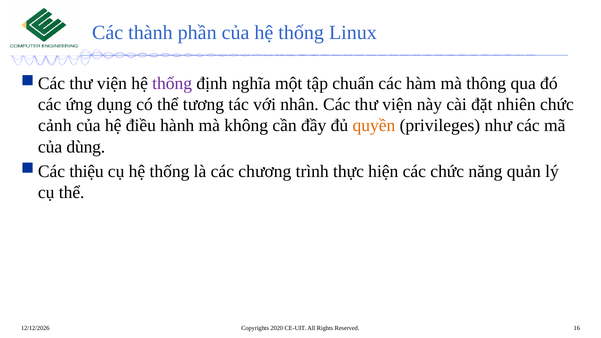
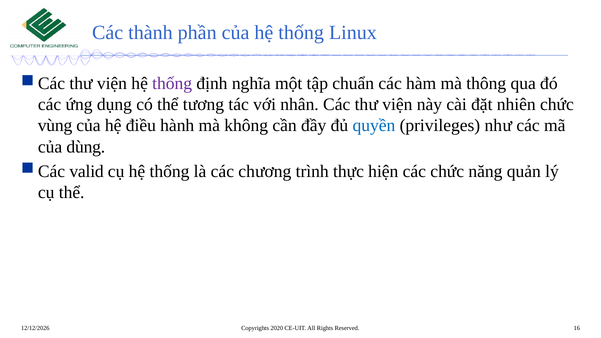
cảnh: cảnh -> vùng (55, 126)
quyền colour: orange -> blue (374, 126)
thiệu: thiệu -> valid (87, 171)
